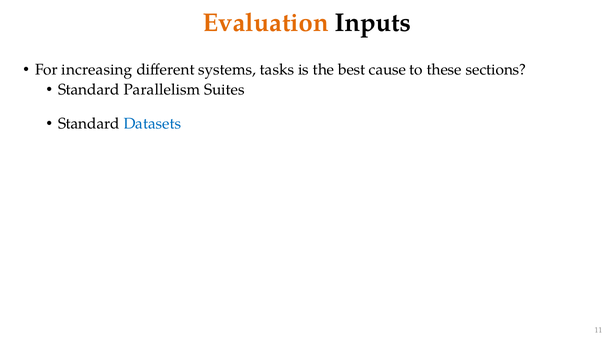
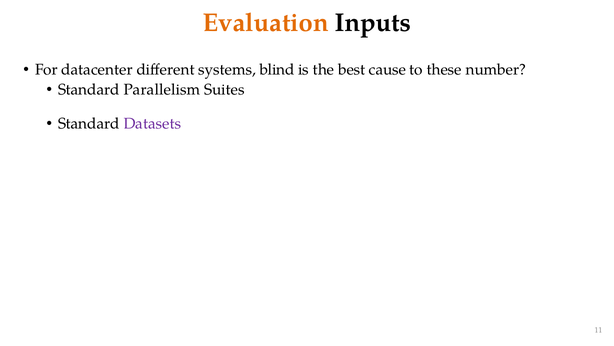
increasing: increasing -> datacenter (97, 70)
tasks: tasks -> blind (277, 70)
sections: sections -> number (496, 70)
Datasets colour: blue -> purple (152, 124)
